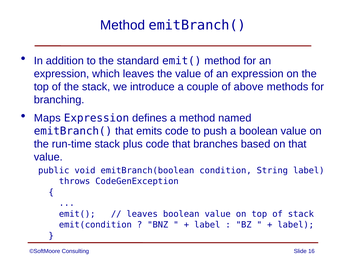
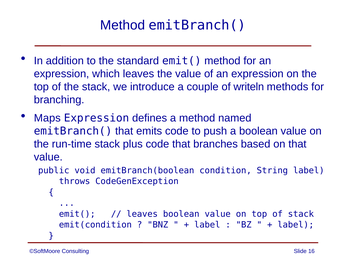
above: above -> writeln (249, 87)
